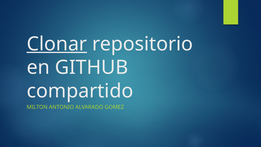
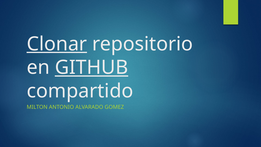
GITHUB underline: none -> present (92, 67)
